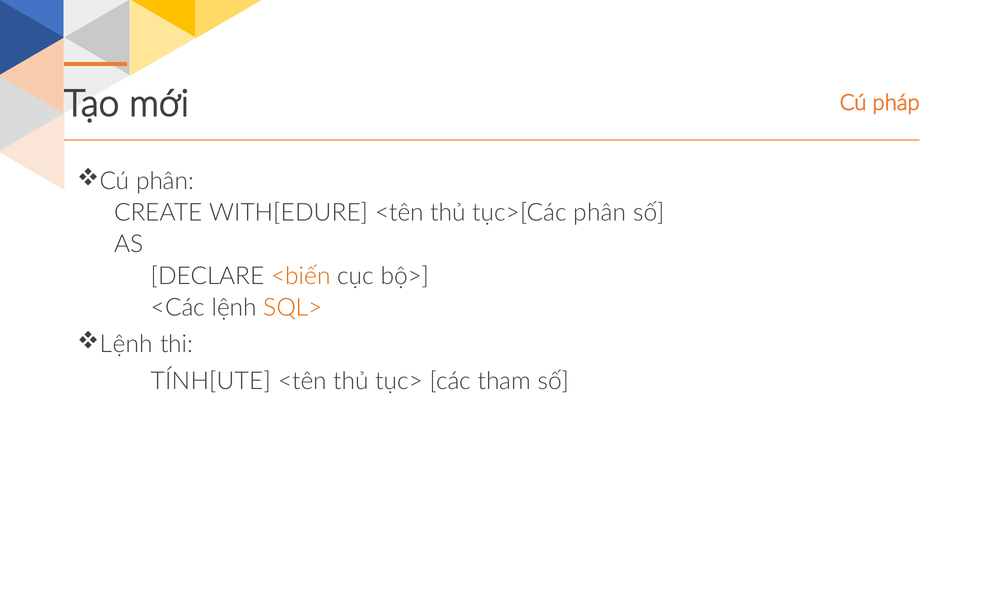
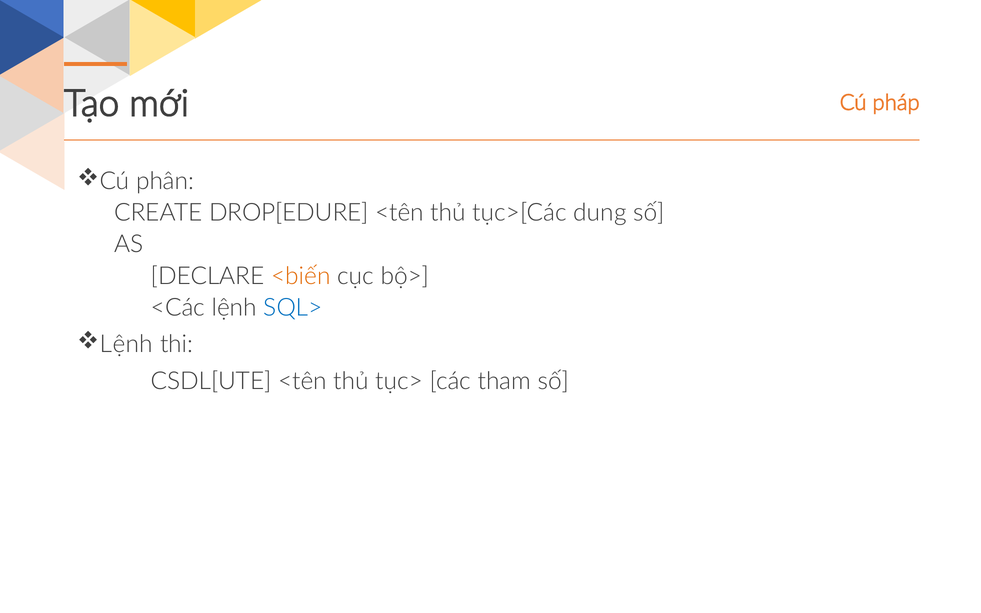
WITH[EDURE: WITH[EDURE -> DROP[EDURE (289, 213)
tục>[Các phân: phân -> dung (600, 213)
SQL> colour: orange -> blue (293, 308)
TÍNH[UTE: TÍNH[UTE -> CSDL[UTE (211, 381)
